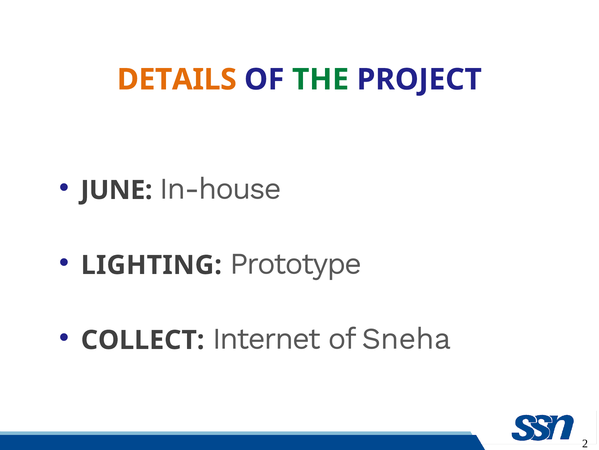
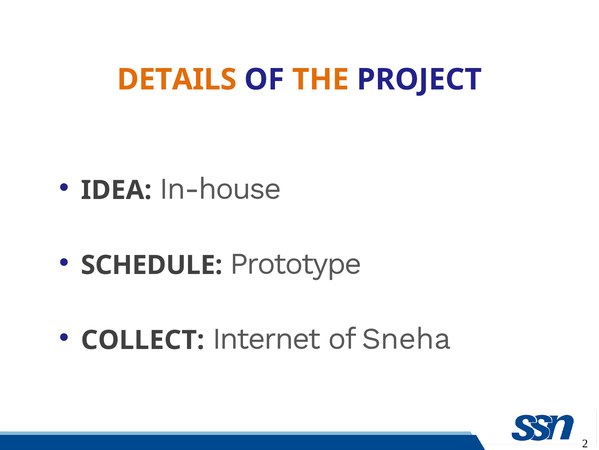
THE colour: green -> orange (321, 79)
JUNE: JUNE -> IDEA (116, 190)
LIGHTING: LIGHTING -> SCHEDULE (152, 265)
